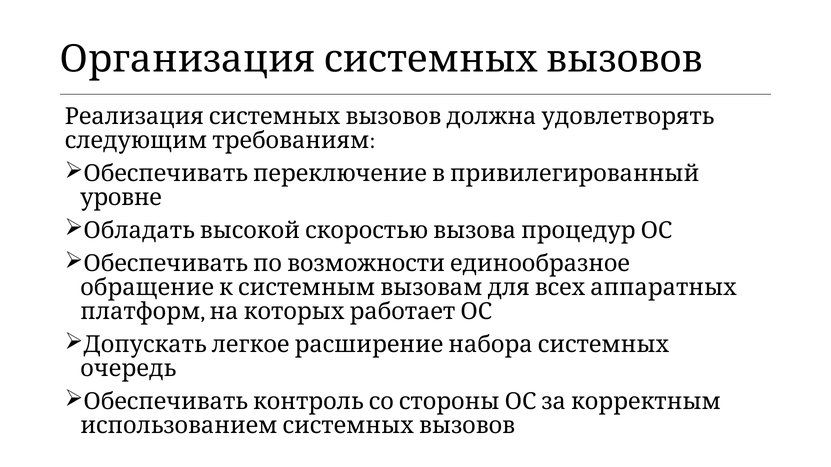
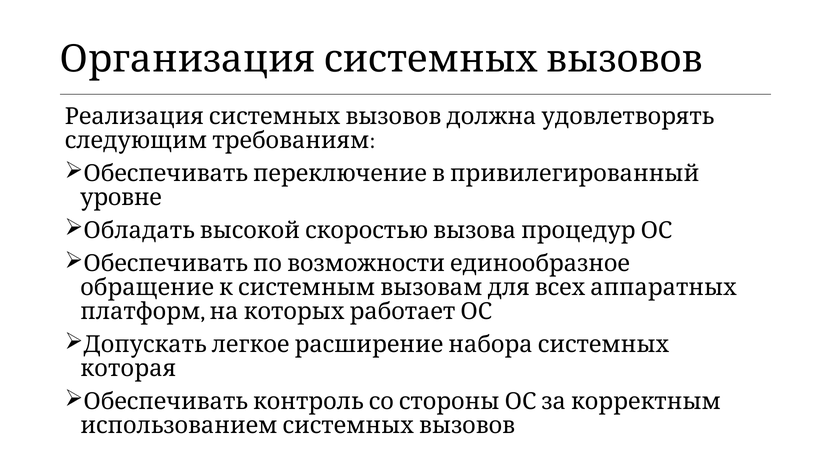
очередь: очередь -> которая (128, 369)
